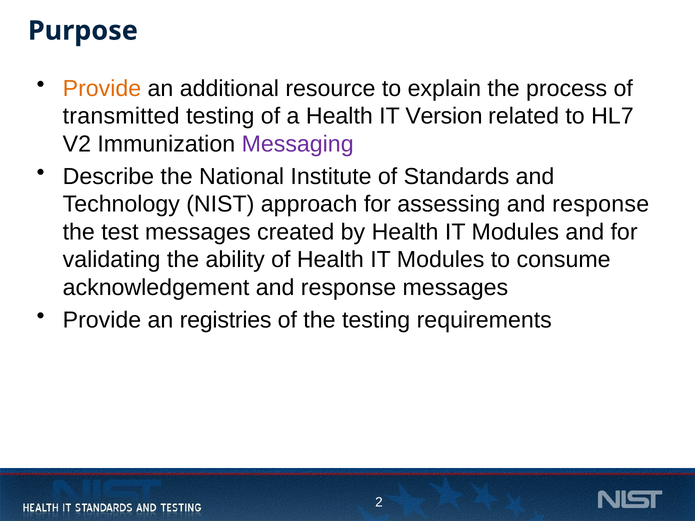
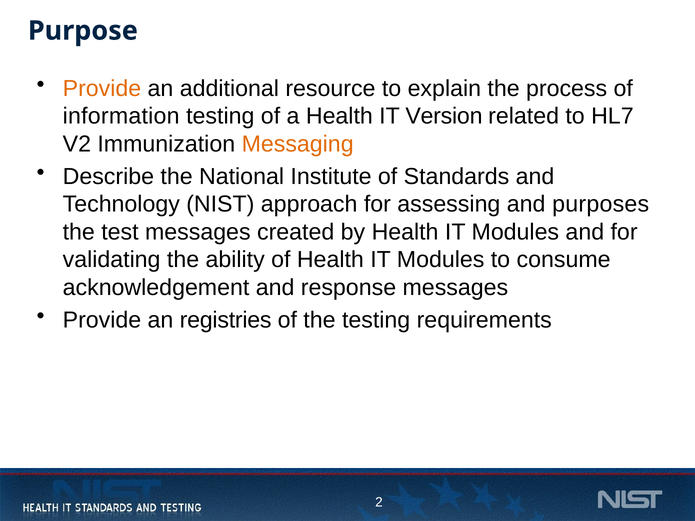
transmitted: transmitted -> information (121, 116)
Messaging colour: purple -> orange (298, 144)
assessing and response: response -> purposes (601, 204)
